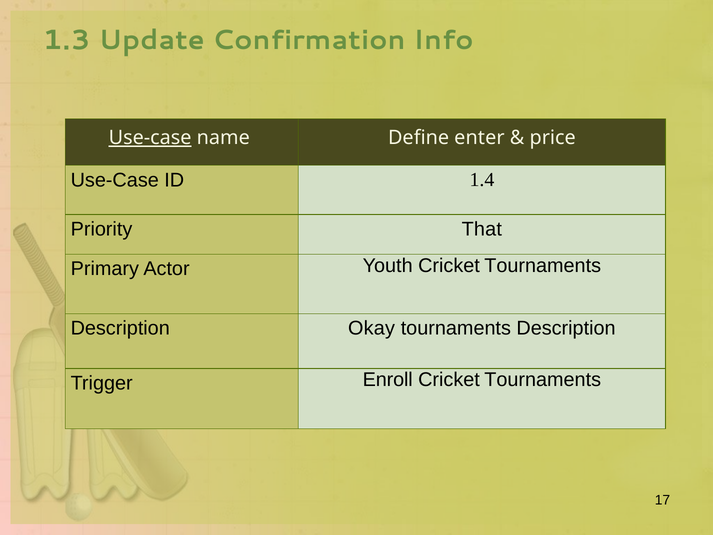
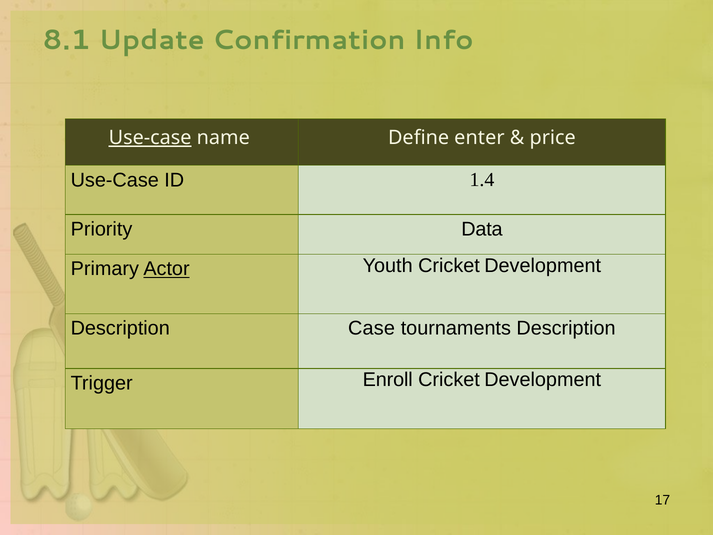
1.3: 1.3 -> 8.1 (67, 40)
That: That -> Data (482, 229)
Actor underline: none -> present (167, 269)
Youth Cricket Tournaments: Tournaments -> Development (543, 265)
Okay: Okay -> Case (372, 328)
Tournaments: Tournaments -> Development (543, 380)
